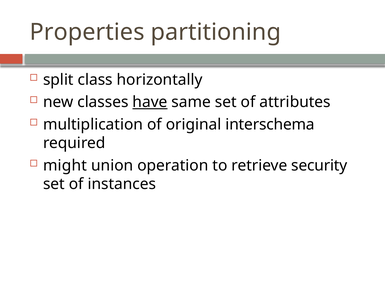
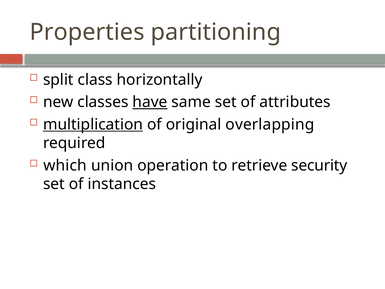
multiplication underline: none -> present (93, 124)
interschema: interschema -> overlapping (270, 124)
might: might -> which (65, 165)
